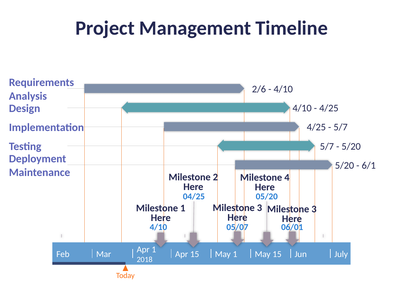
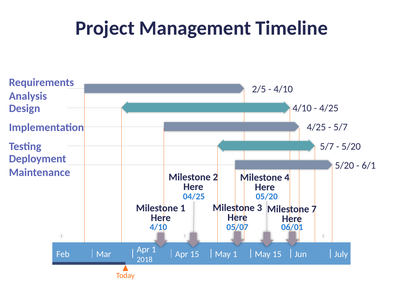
2/6: 2/6 -> 2/5 (259, 89)
3: 3 -> 7 (314, 209)
